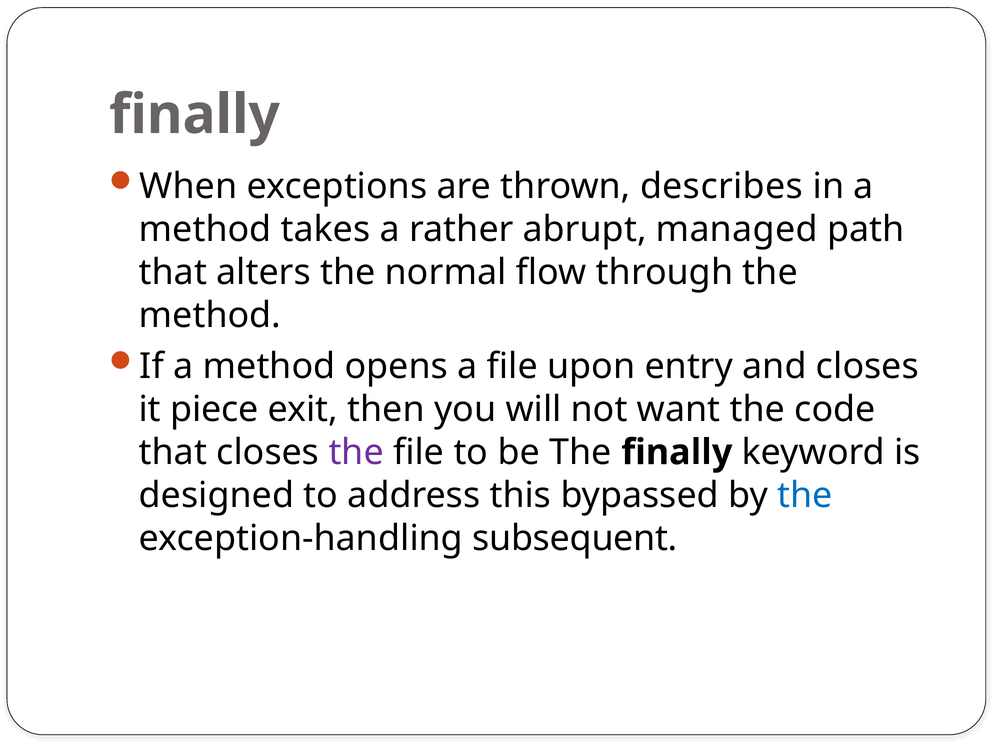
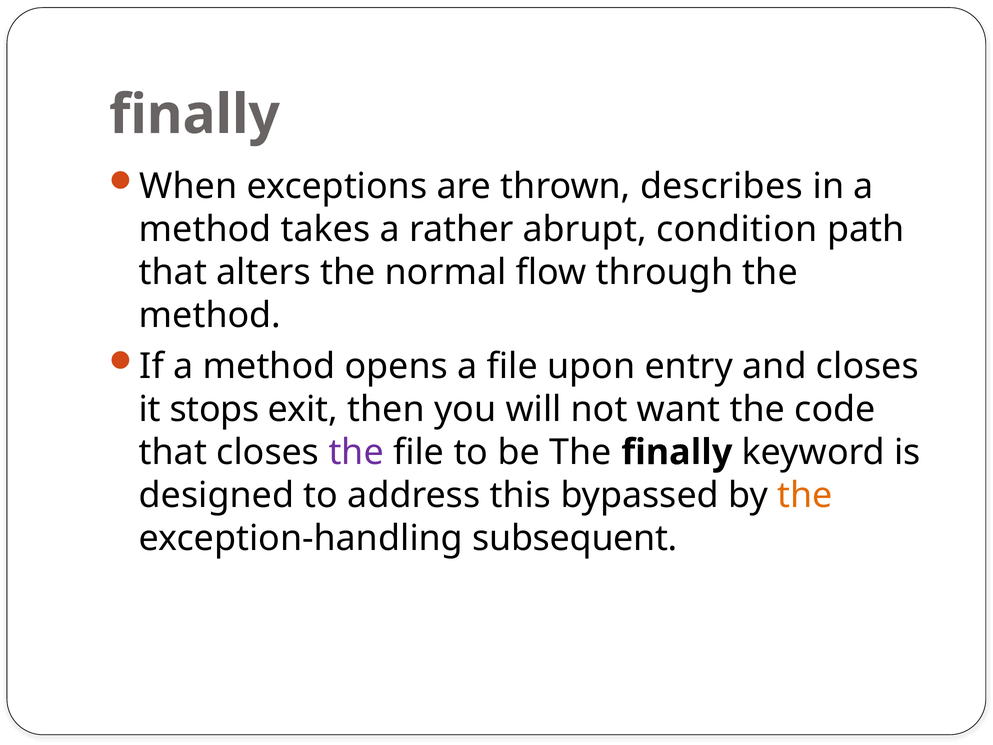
managed: managed -> condition (737, 229)
piece: piece -> stops (214, 409)
the colour: blue -> orange (805, 495)
